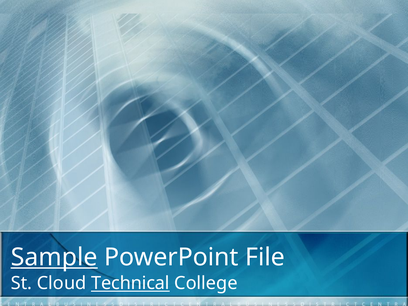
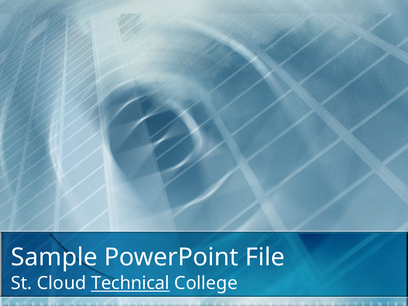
Sample underline: present -> none (54, 257)
